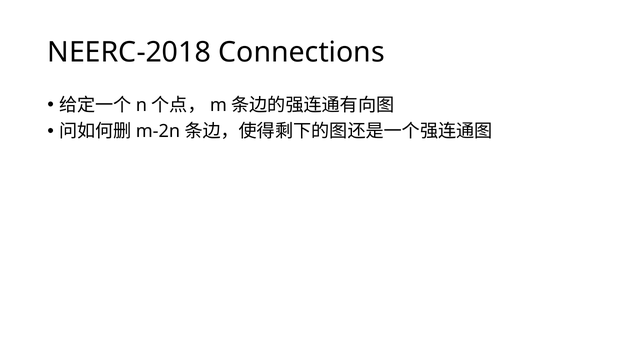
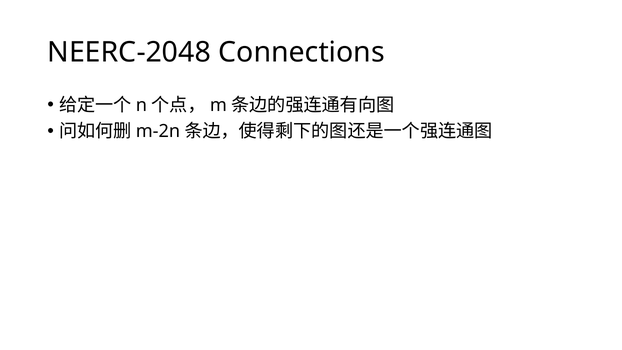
NEERC-2018: NEERC-2018 -> NEERC-2048 (129, 52)
